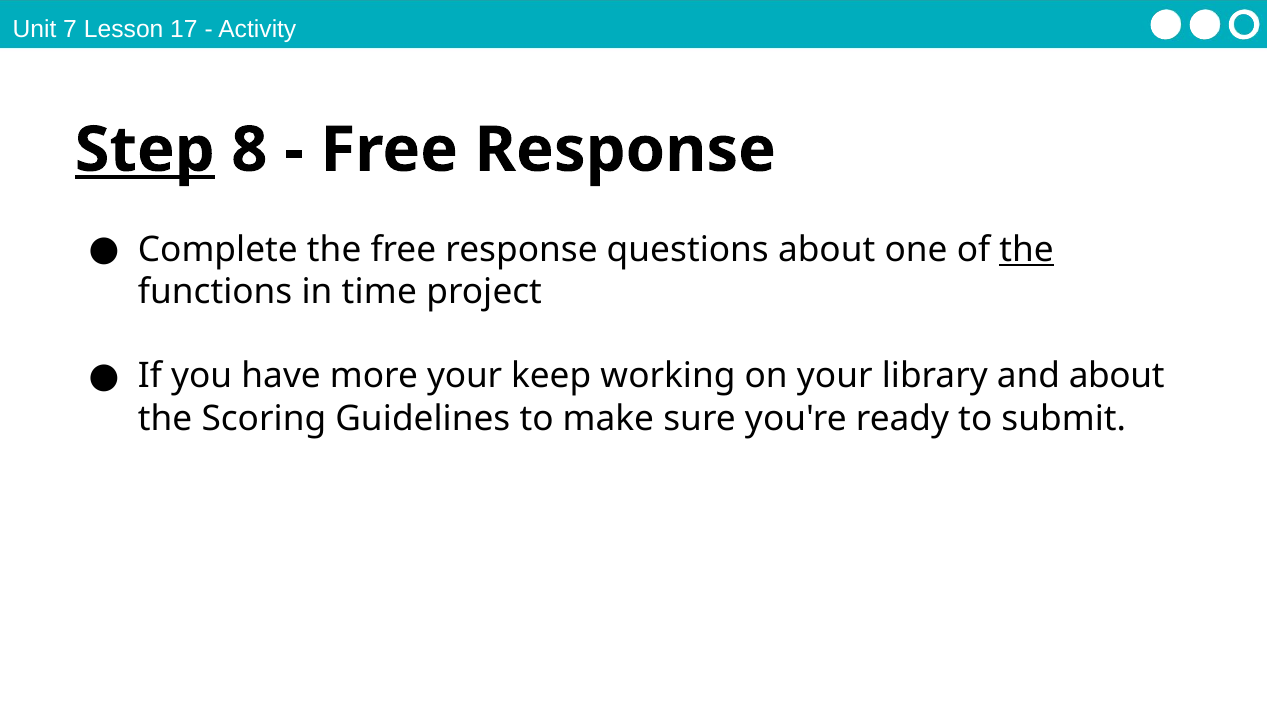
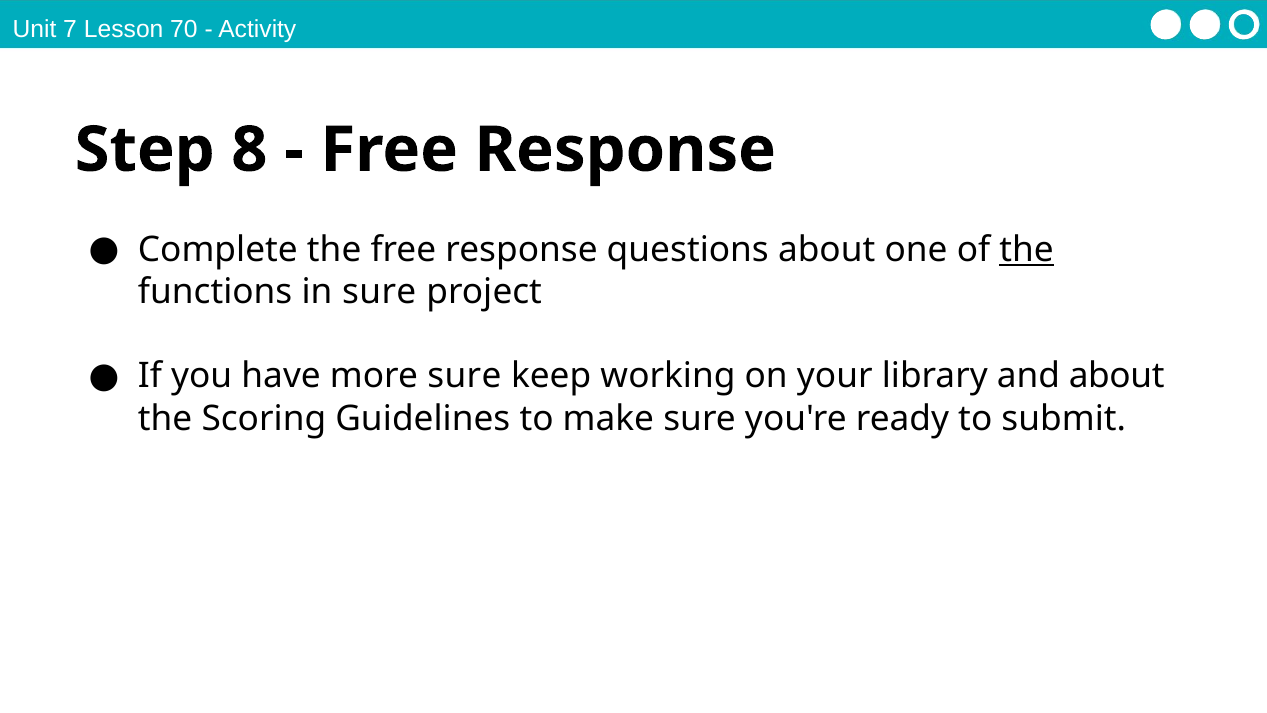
17: 17 -> 70 (184, 30)
Step underline: present -> none (145, 150)
in time: time -> sure (379, 292)
more your: your -> sure (464, 376)
